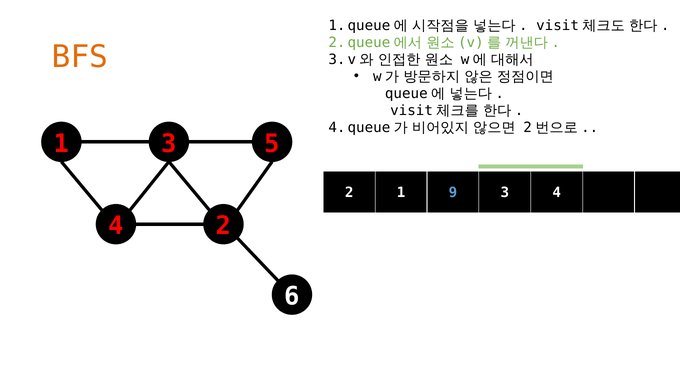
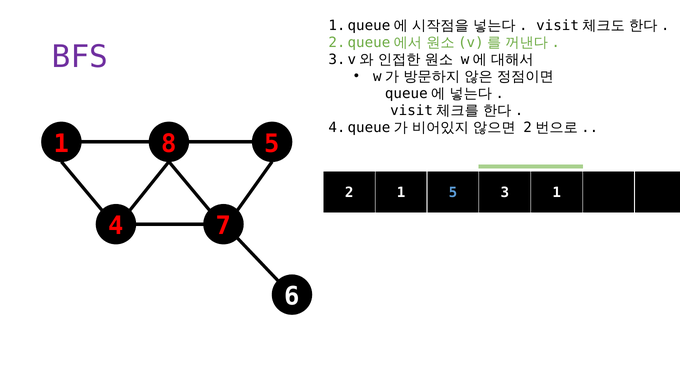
BFS colour: orange -> purple (80, 57)
1 3: 3 -> 8 (169, 144)
1 9: 9 -> 5 (453, 193)
4: 4 -> 1 (557, 193)
4 2: 2 -> 7 (223, 226)
